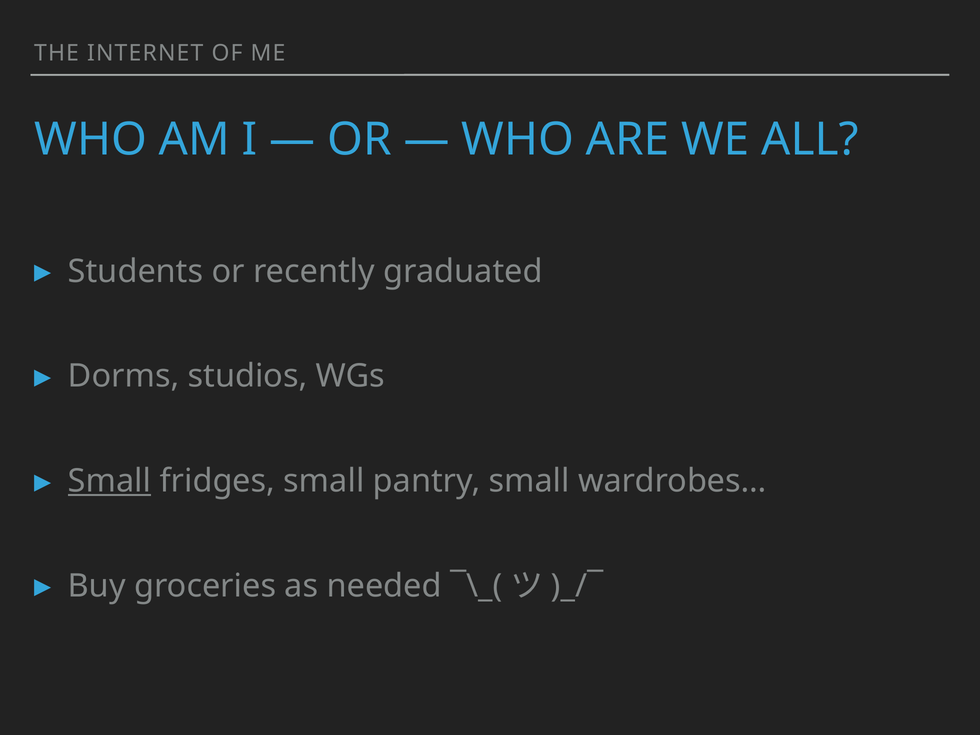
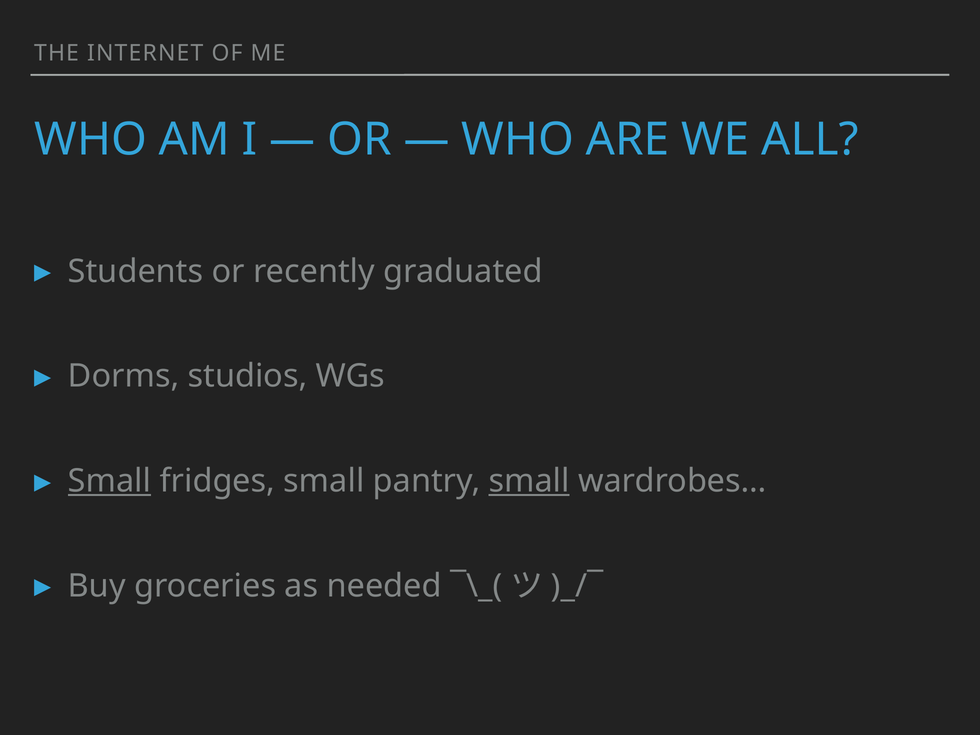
small underline: none -> present (529, 481)
